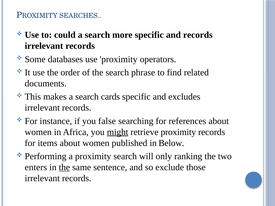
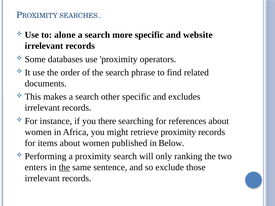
could: could -> alone (65, 35)
and records: records -> website (198, 35)
cards: cards -> other (110, 97)
false: false -> there (107, 121)
might underline: present -> none (118, 132)
